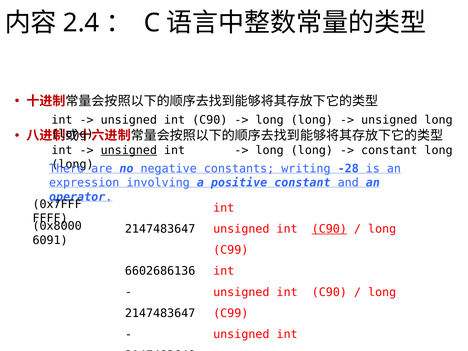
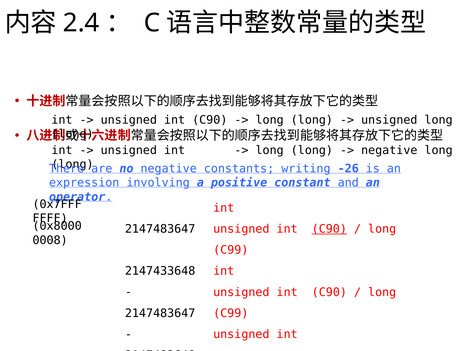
unsigned underline: present -> none (129, 150)
constant: constant -> negative (389, 150)
-28: -28 -> -26 (348, 169)
6091: 6091 -> 0008 (50, 240)
6602686136: 6602686136 -> 2147433648 (160, 271)
